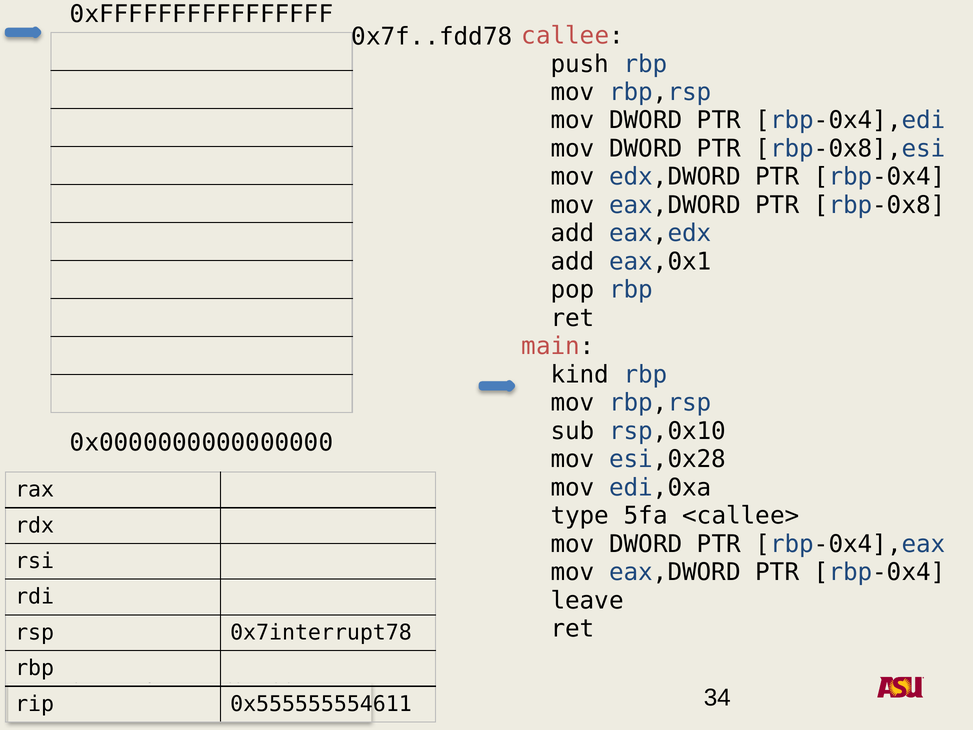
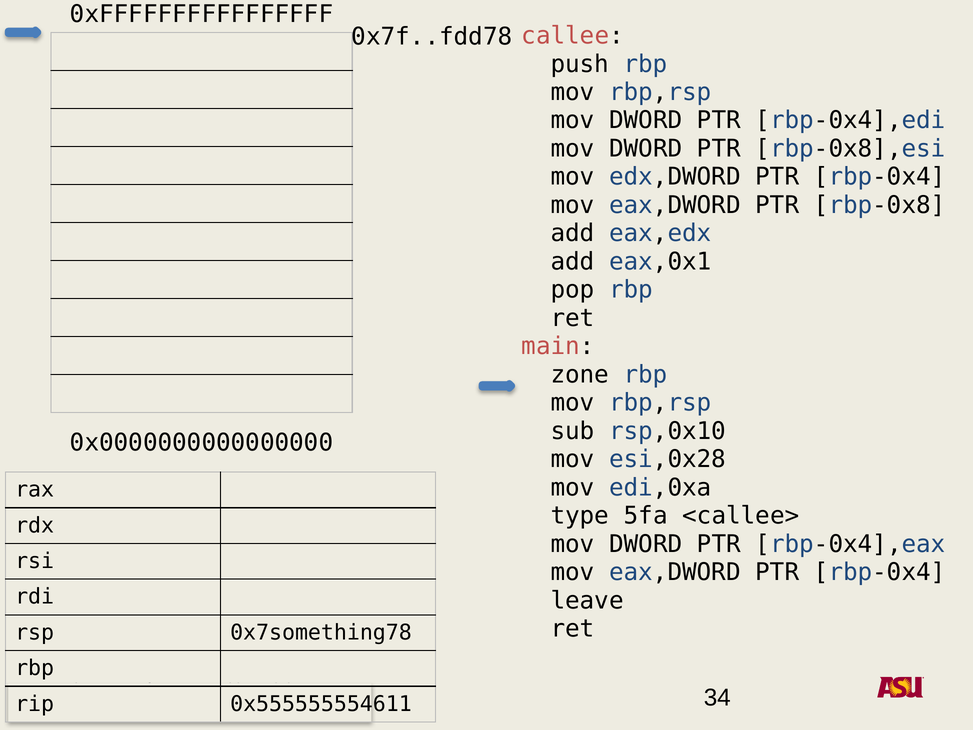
kind: kind -> zone (580, 375)
0x7interrupt78: 0x7interrupt78 -> 0x7something78 (321, 632)
